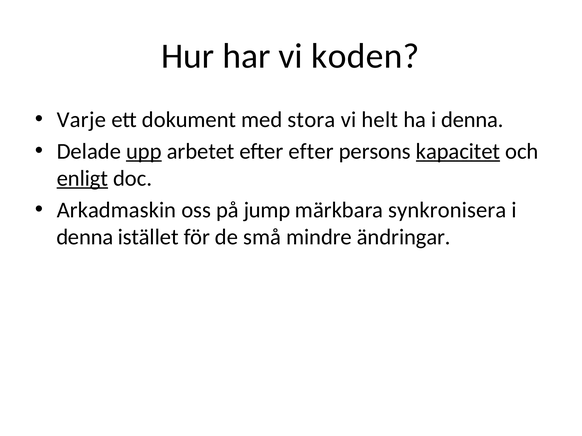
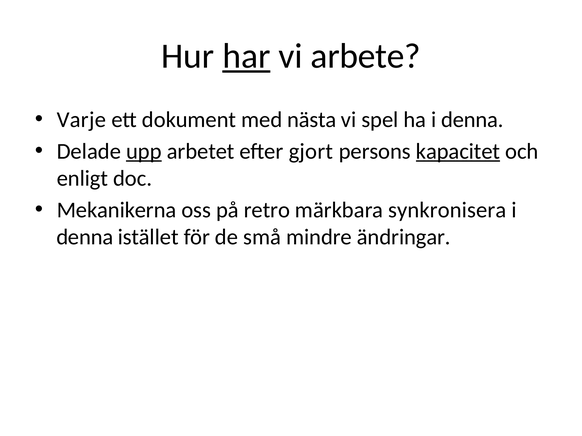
har underline: none -> present (246, 56)
koden: koden -> arbete (366, 56)
stora: stora -> nästa (312, 120)
helt: helt -> spel (380, 120)
efter efter: efter -> gjort (311, 152)
enligt underline: present -> none (82, 179)
Arkadmaskin: Arkadmaskin -> Mekanikerna (117, 210)
jump: jump -> retro (267, 210)
